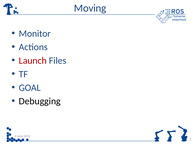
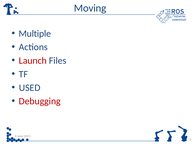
Monitor: Monitor -> Multiple (35, 33)
GOAL: GOAL -> USED (30, 88)
Debugging colour: black -> red (40, 101)
